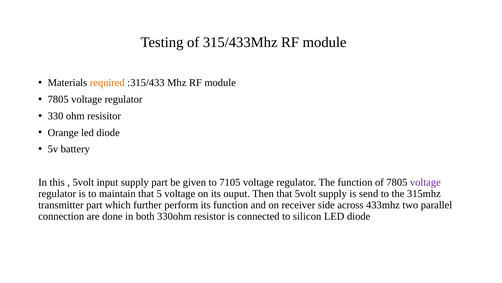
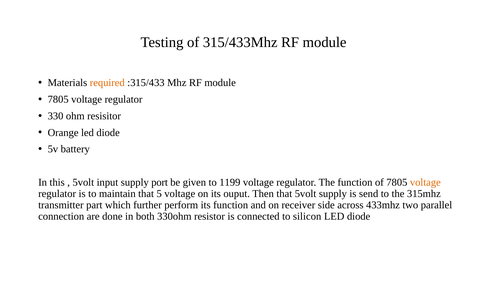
supply part: part -> port (160, 182)
7105: 7105 -> 1199 (230, 182)
voltage colour: purple -> orange (425, 182)
